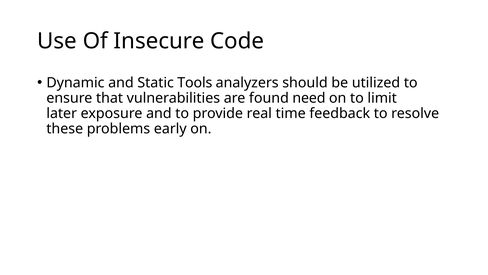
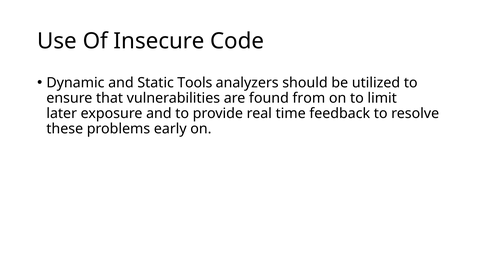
need: need -> from (309, 98)
